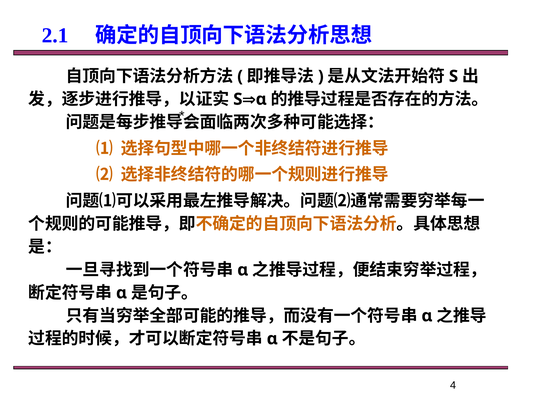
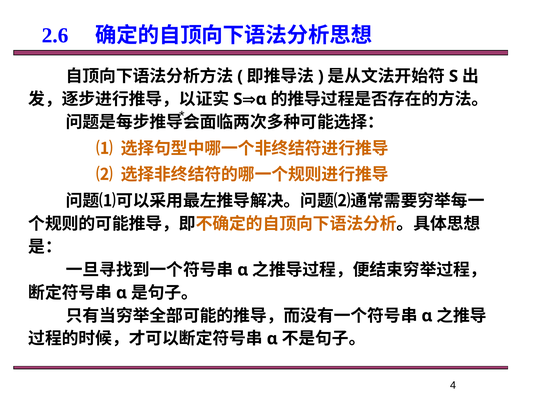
2.1: 2.1 -> 2.6 (55, 35)
